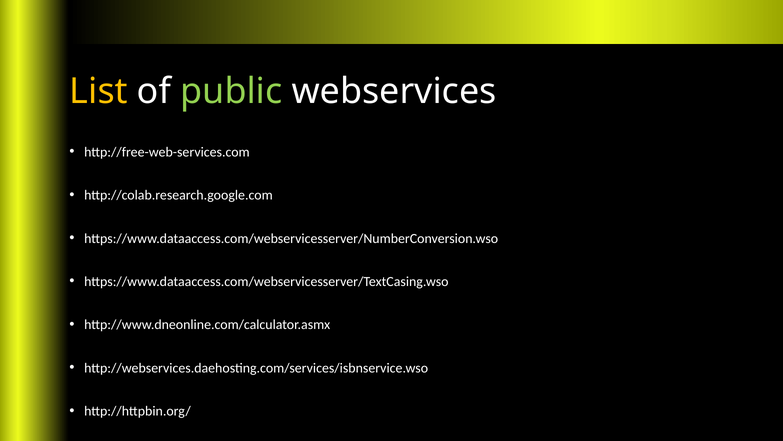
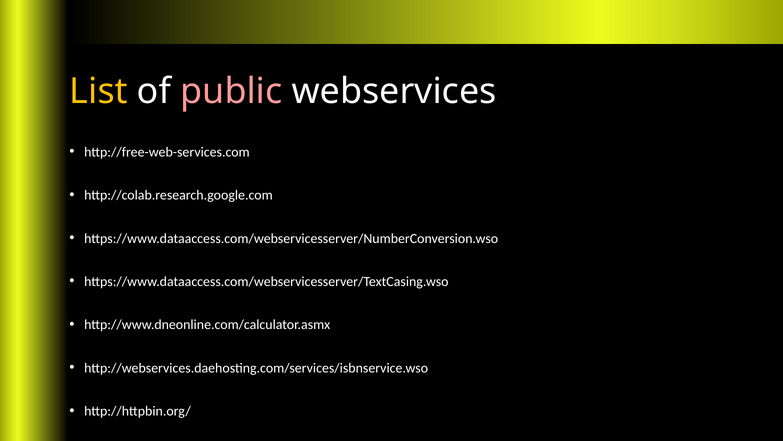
public colour: light green -> pink (231, 91)
